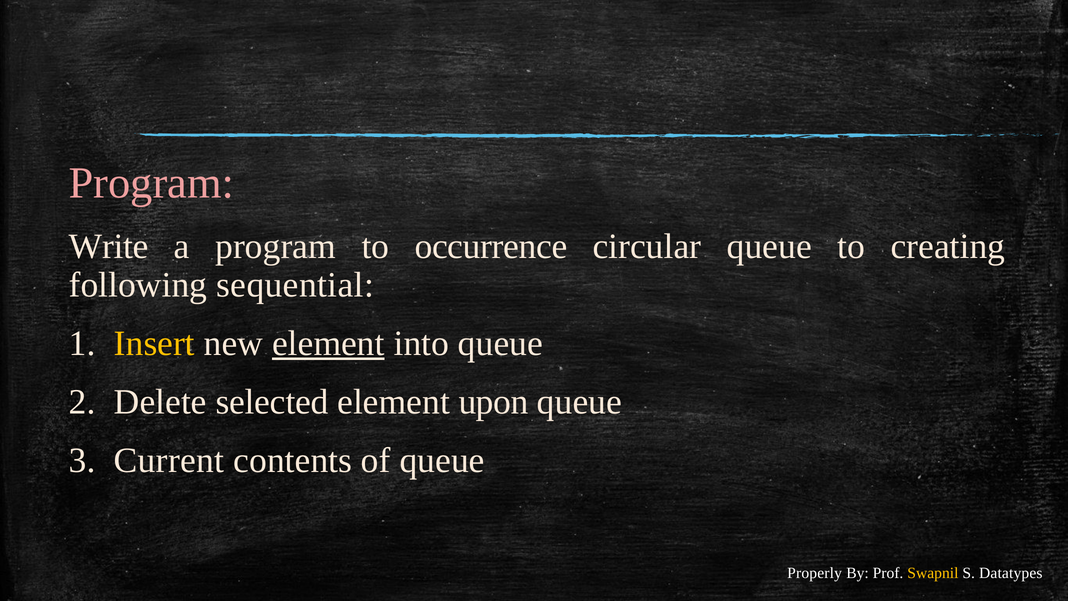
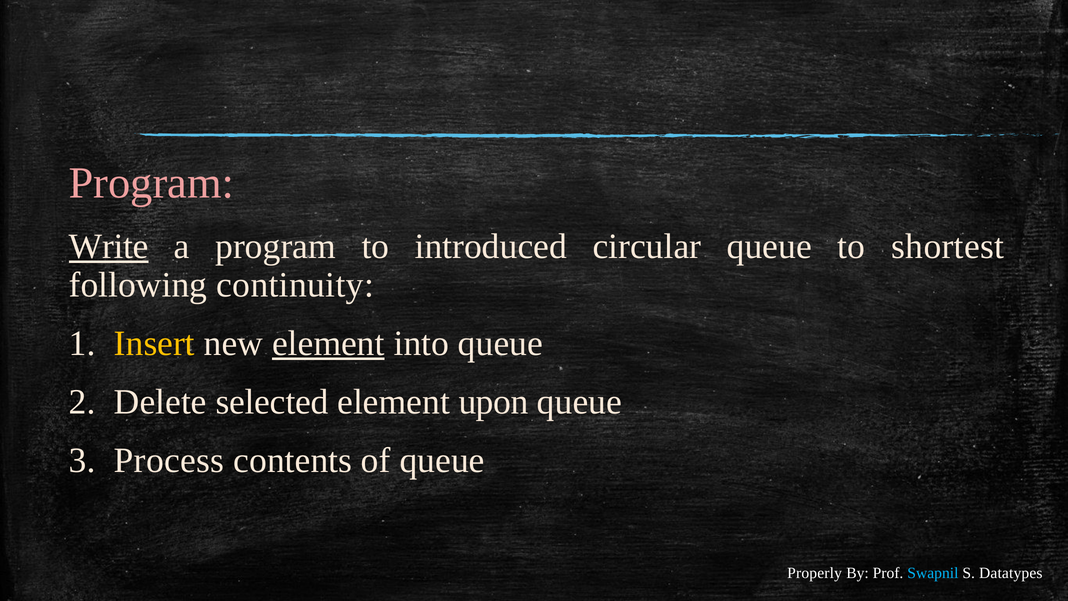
Write underline: none -> present (109, 246)
occurrence: occurrence -> introduced (491, 246)
creating: creating -> shortest (948, 246)
sequential: sequential -> continuity (295, 285)
Current: Current -> Process (169, 460)
Swapnil colour: yellow -> light blue (933, 573)
